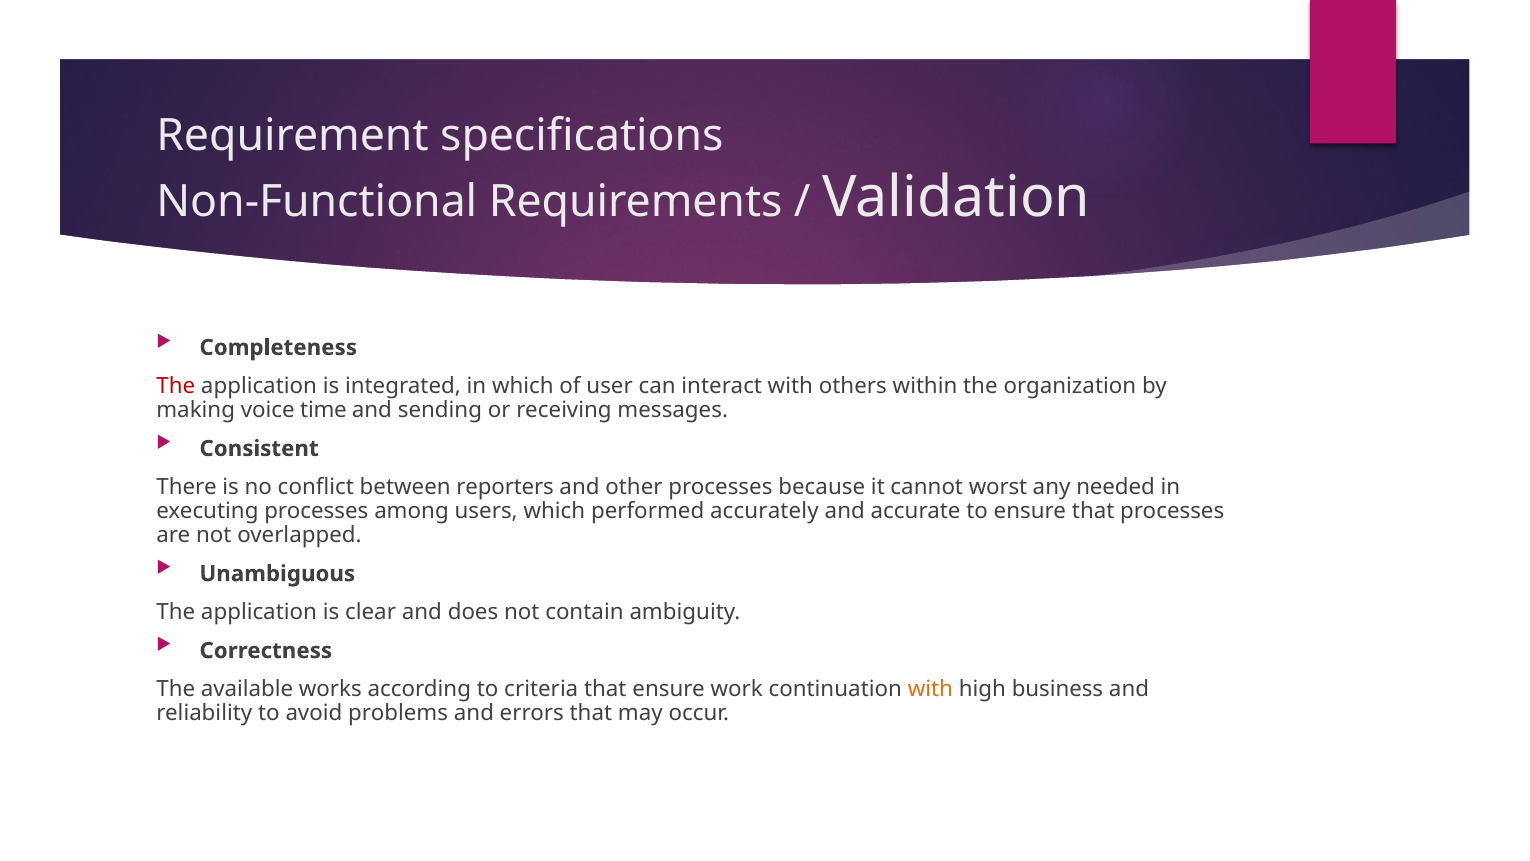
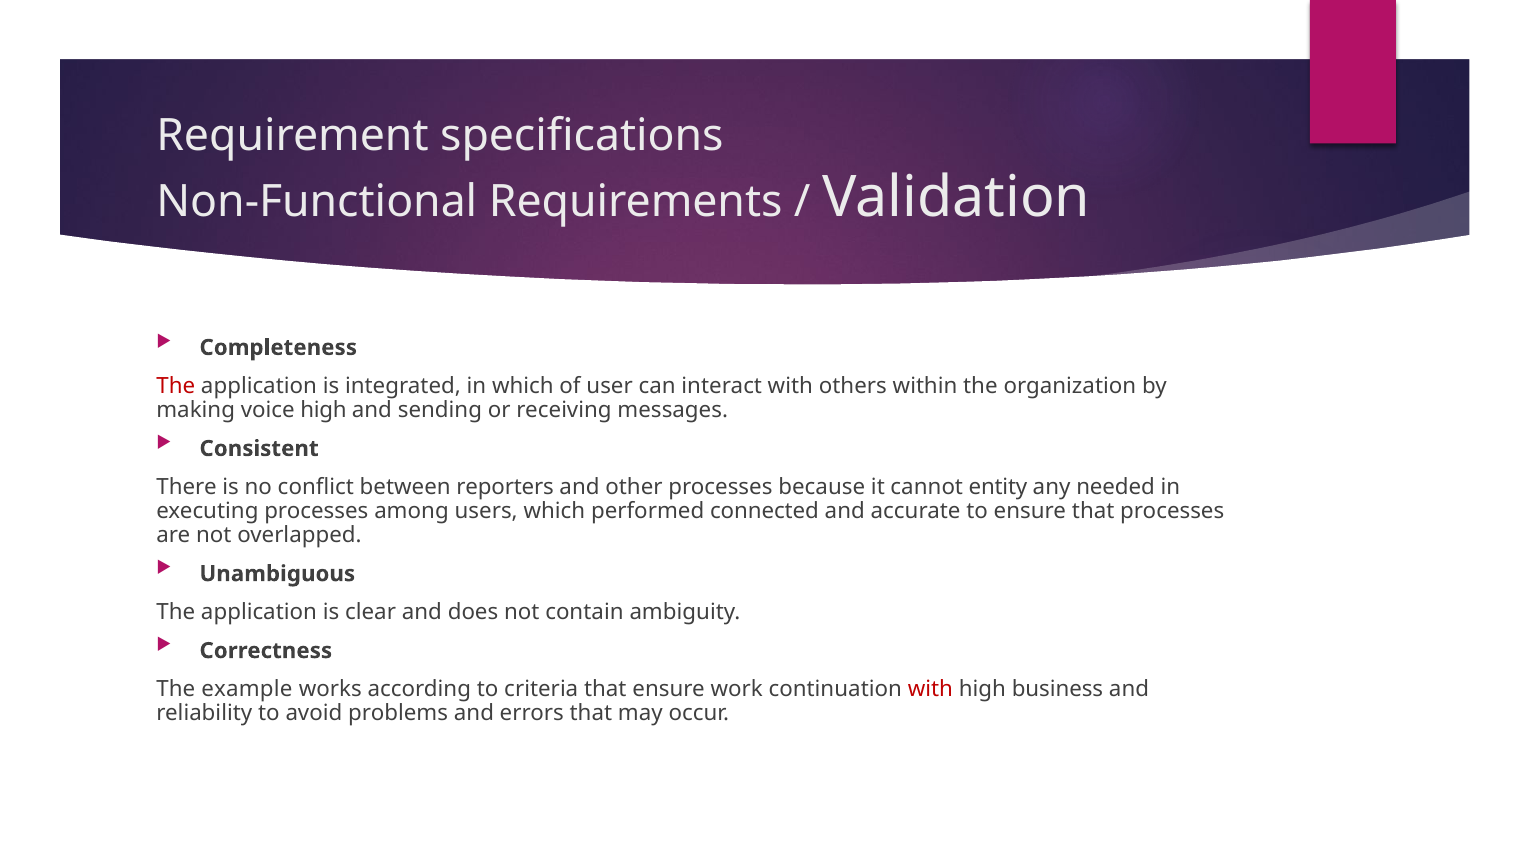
voice time: time -> high (323, 410)
worst: worst -> entity (998, 487)
accurately: accurately -> connected (765, 511)
available: available -> example (247, 689)
with colour: orange -> red (930, 689)
